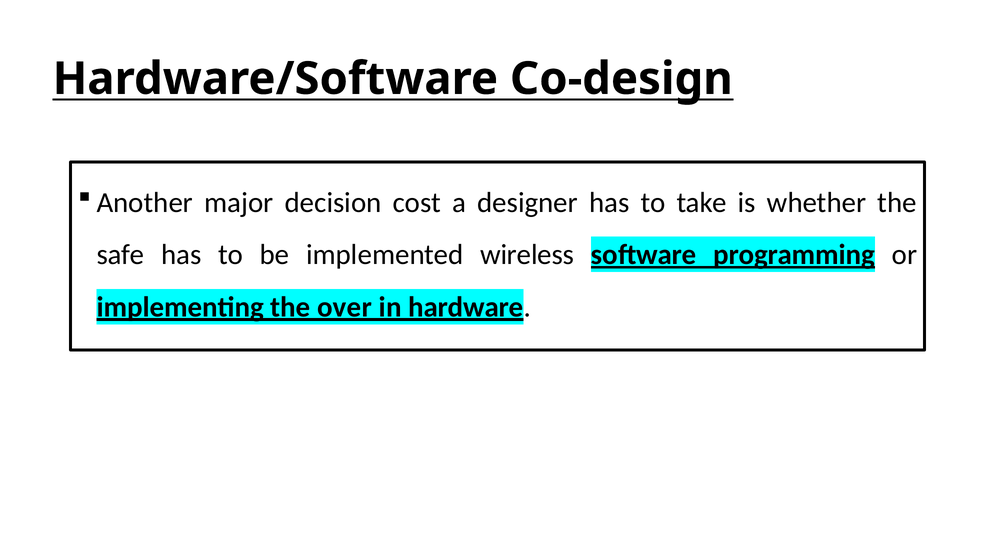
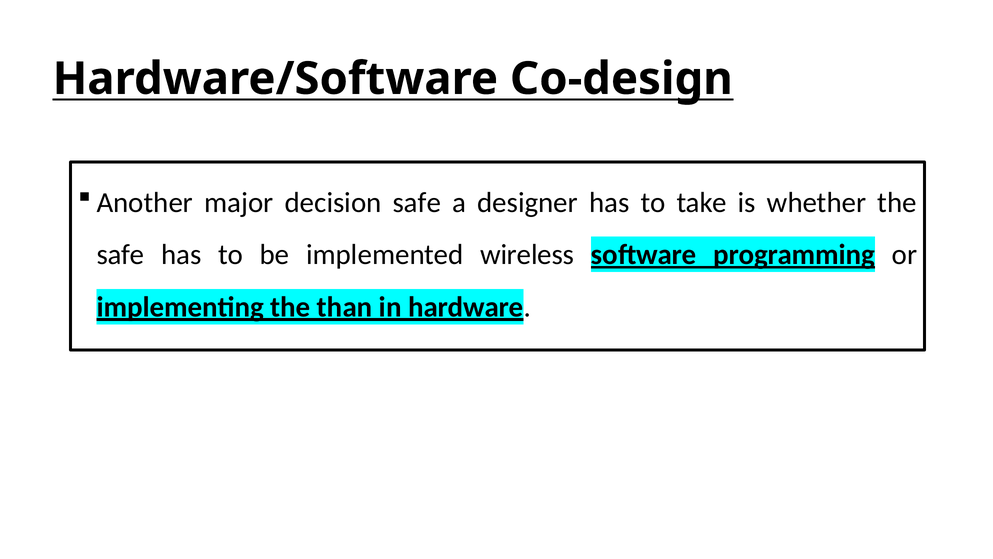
decision cost: cost -> safe (417, 202)
over: over -> than (345, 307)
